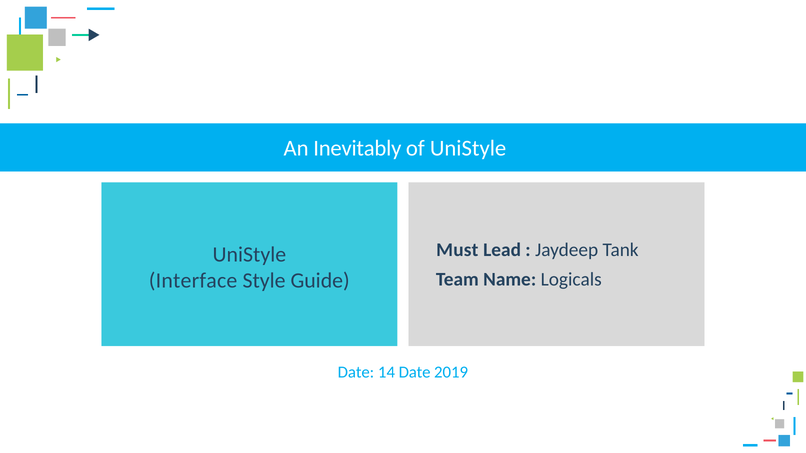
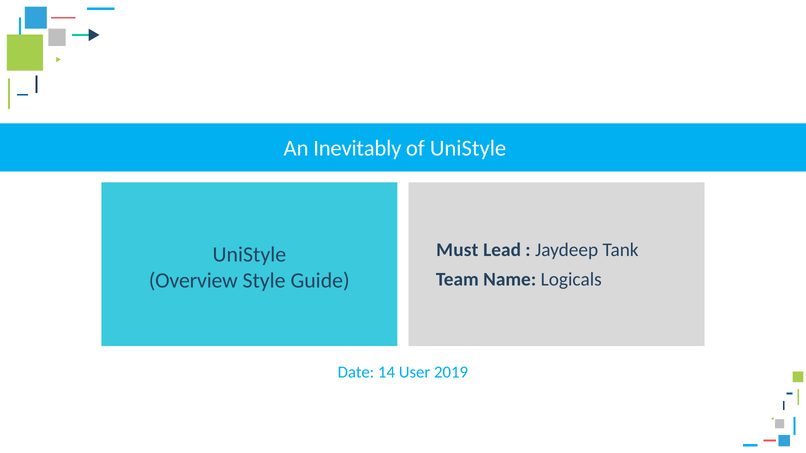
Interface: Interface -> Overview (193, 281)
14 Date: Date -> User (415, 373)
